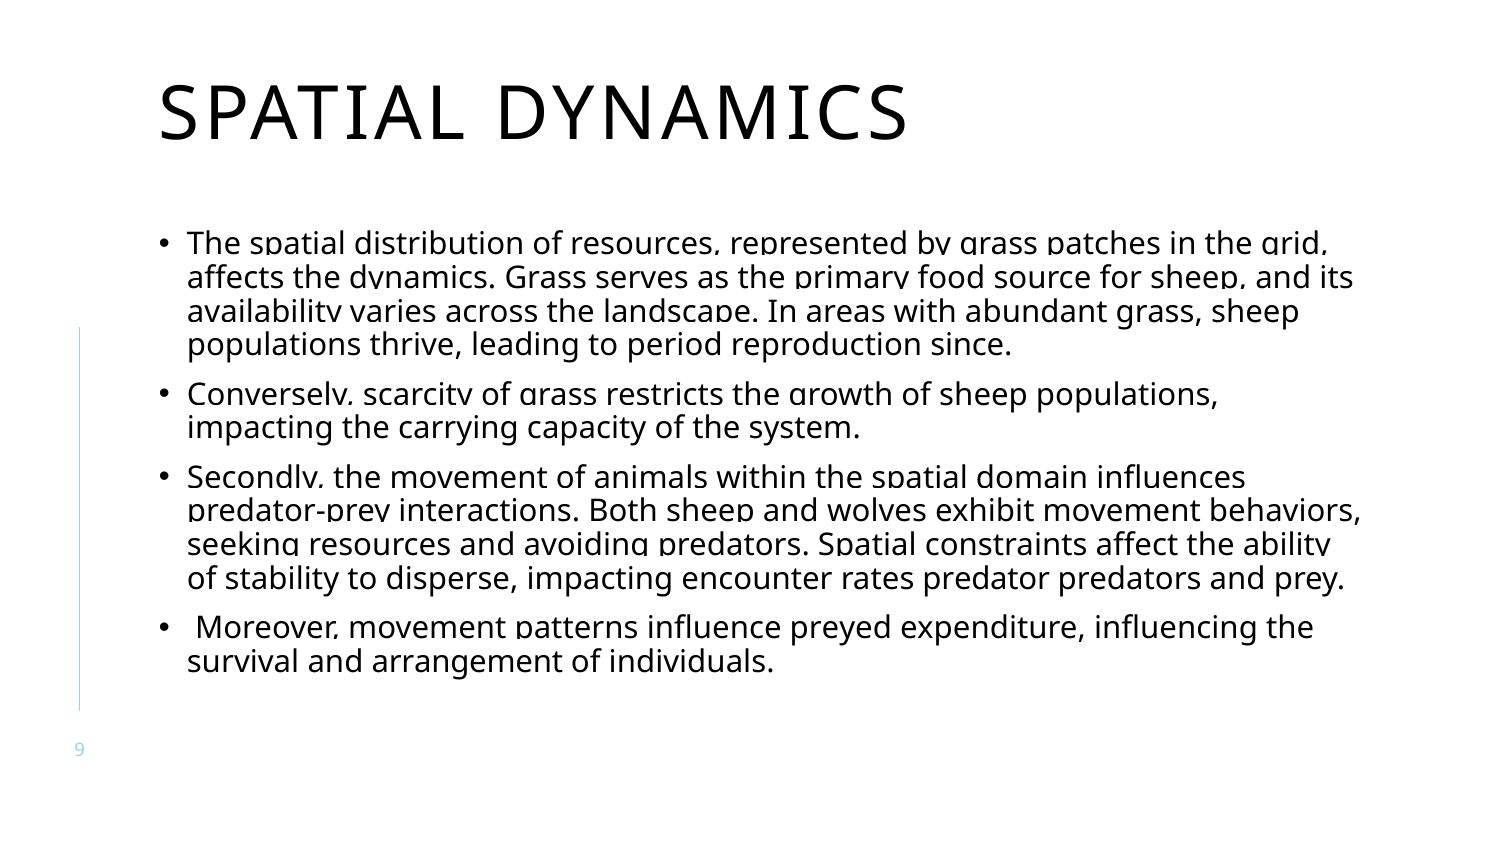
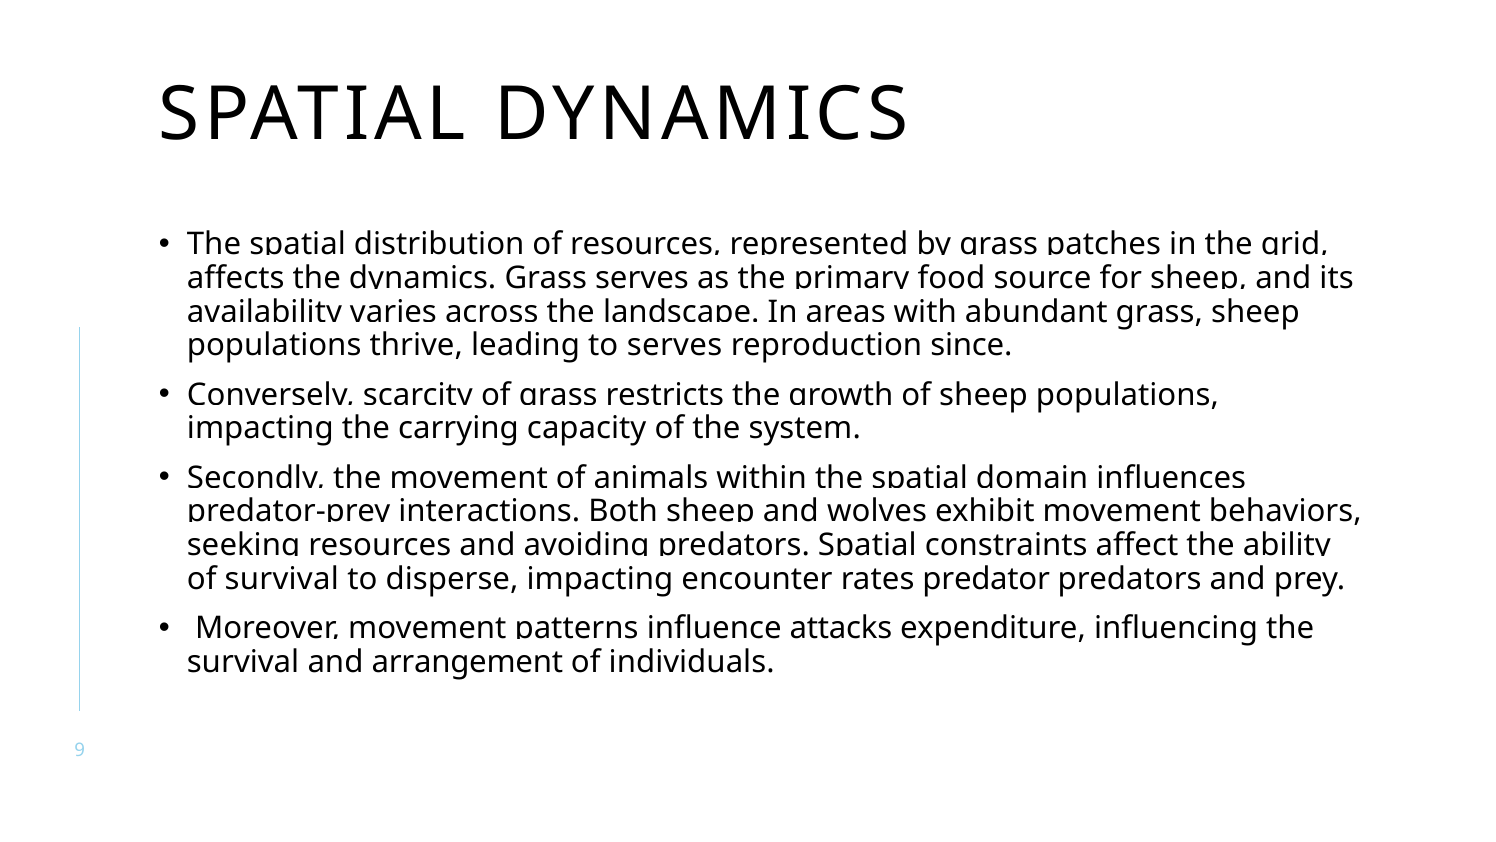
to period: period -> serves (675, 345)
of stability: stability -> survival (282, 578)
preyed: preyed -> attacks (841, 628)
